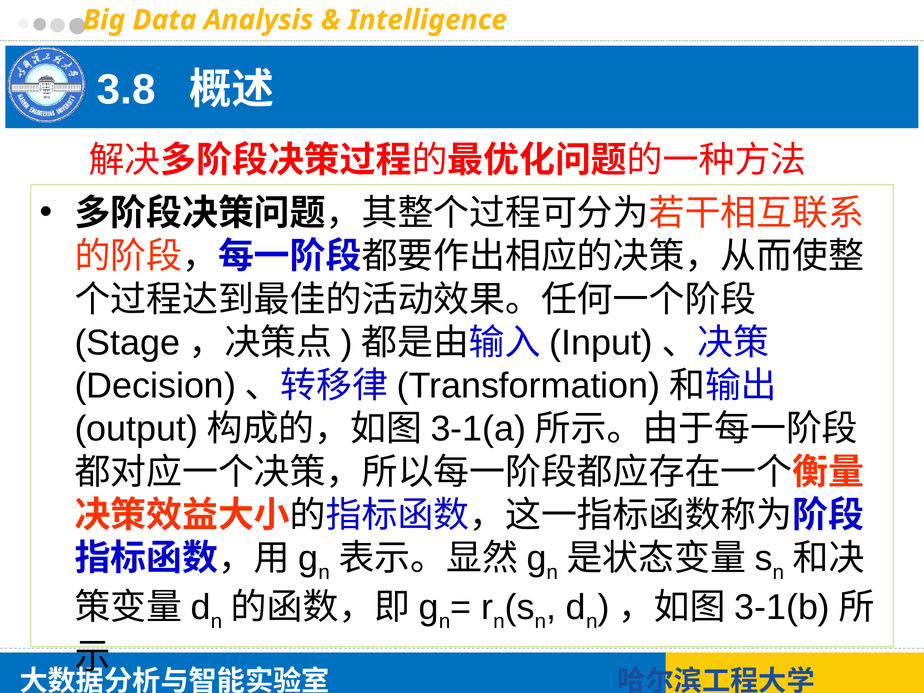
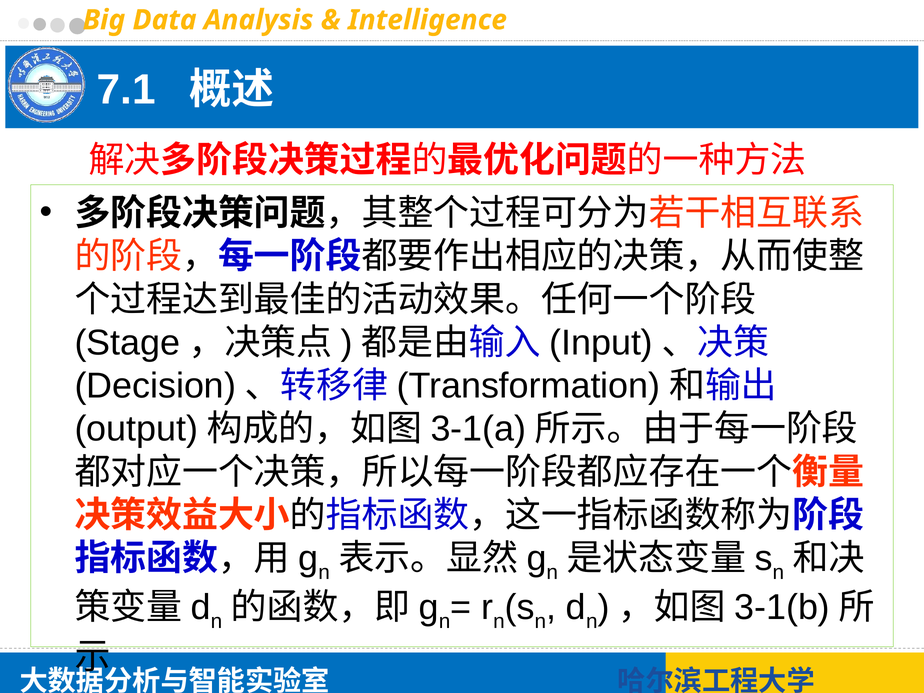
3.8: 3.8 -> 7.1 (126, 90)
